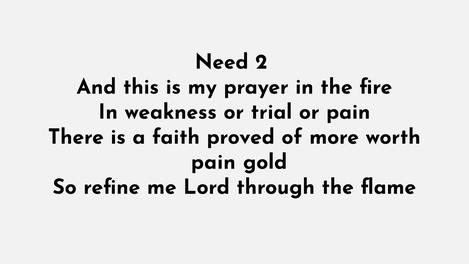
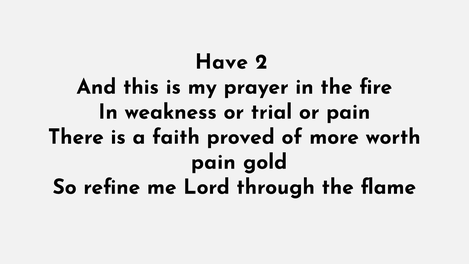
Need: Need -> Have (222, 62)
